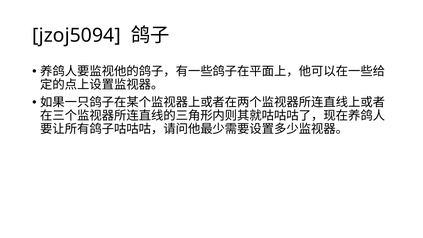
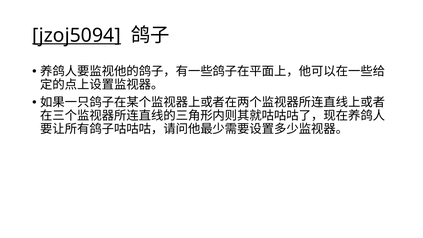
jzoj5094 underline: none -> present (77, 36)
